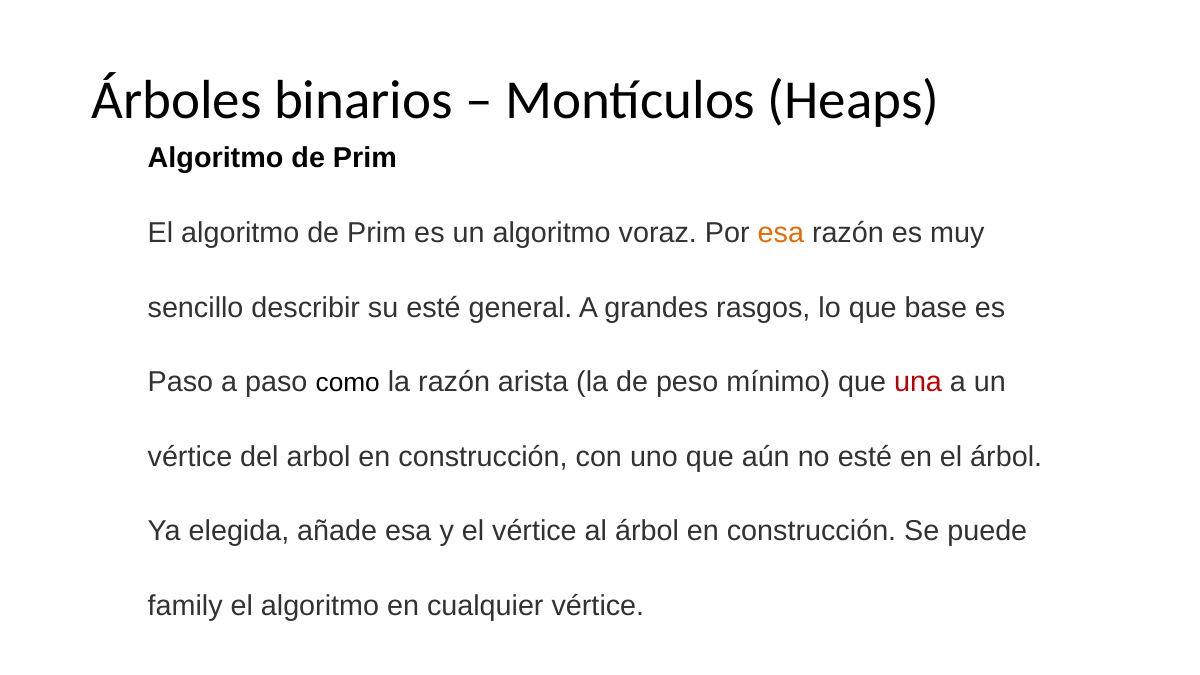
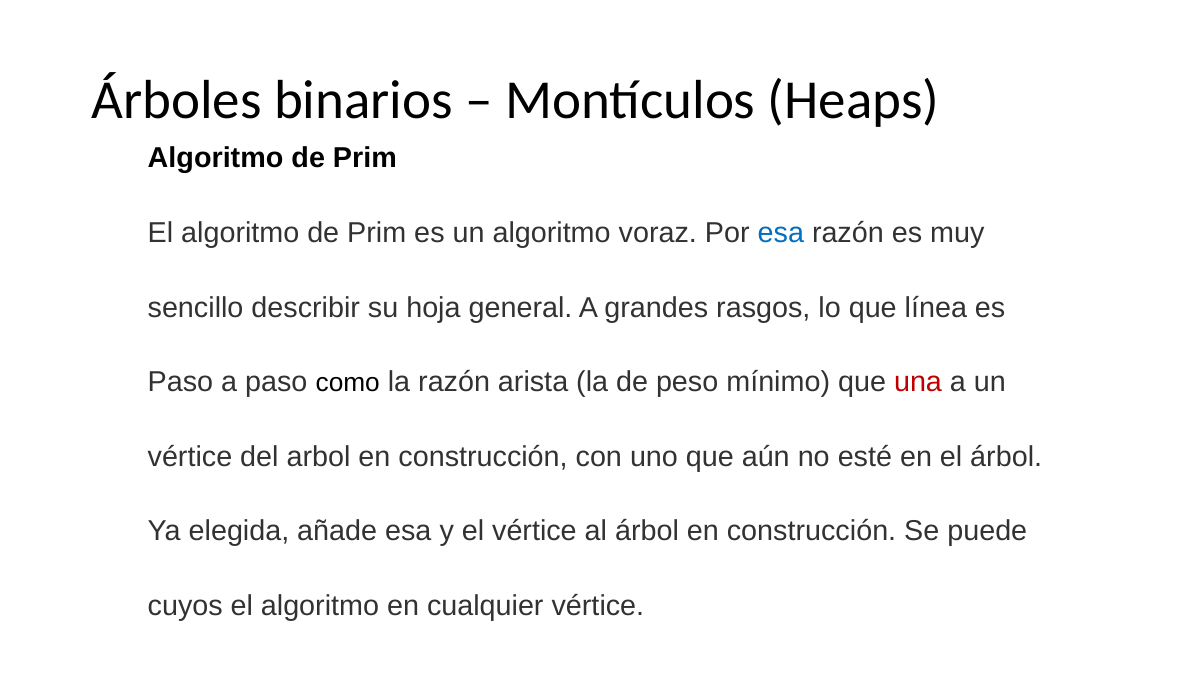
esa colour: orange -> blue (781, 233)
su esté: esté -> hoja (433, 308)
base: base -> línea (936, 308)
family: family -> cuyos (185, 606)
